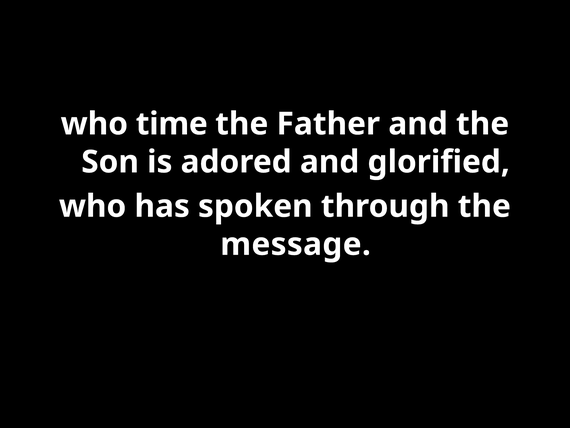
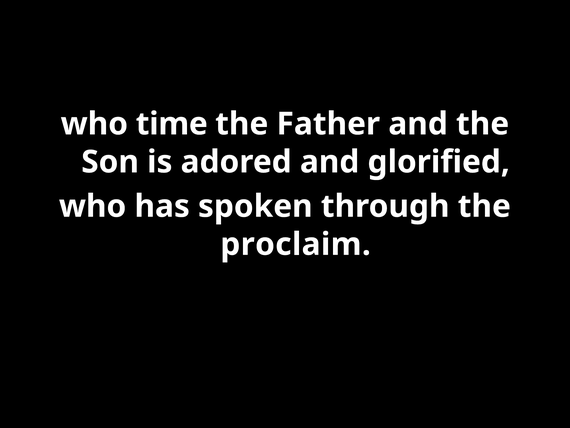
message: message -> proclaim (296, 244)
